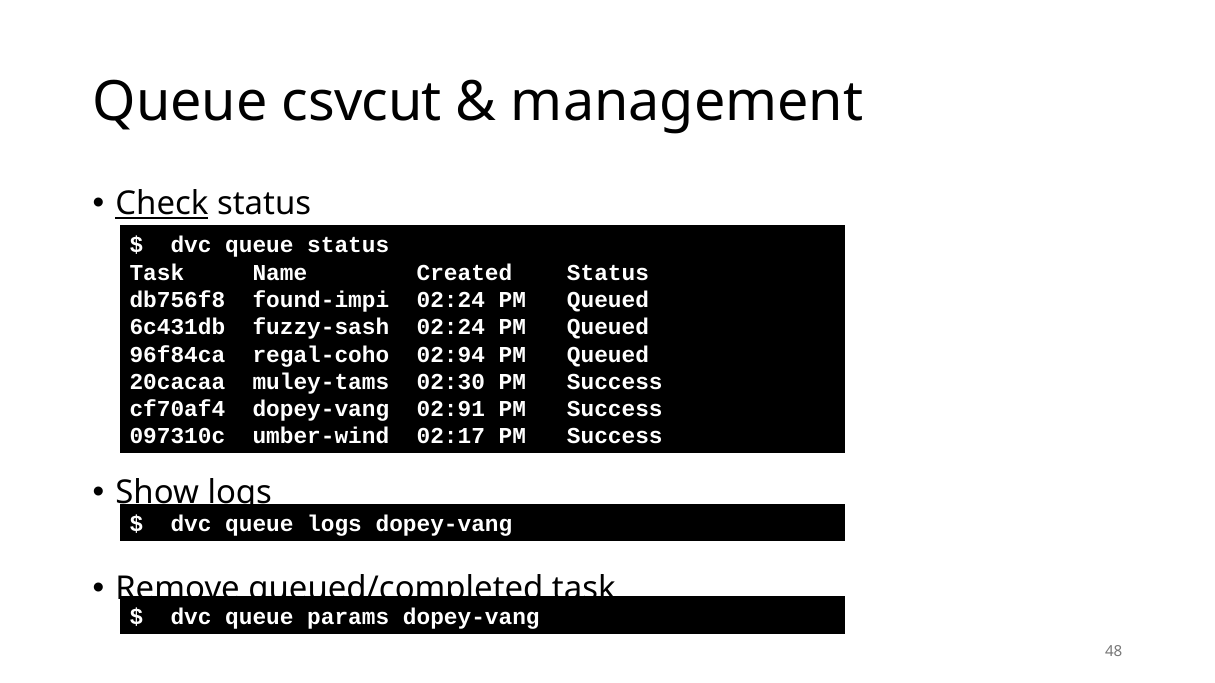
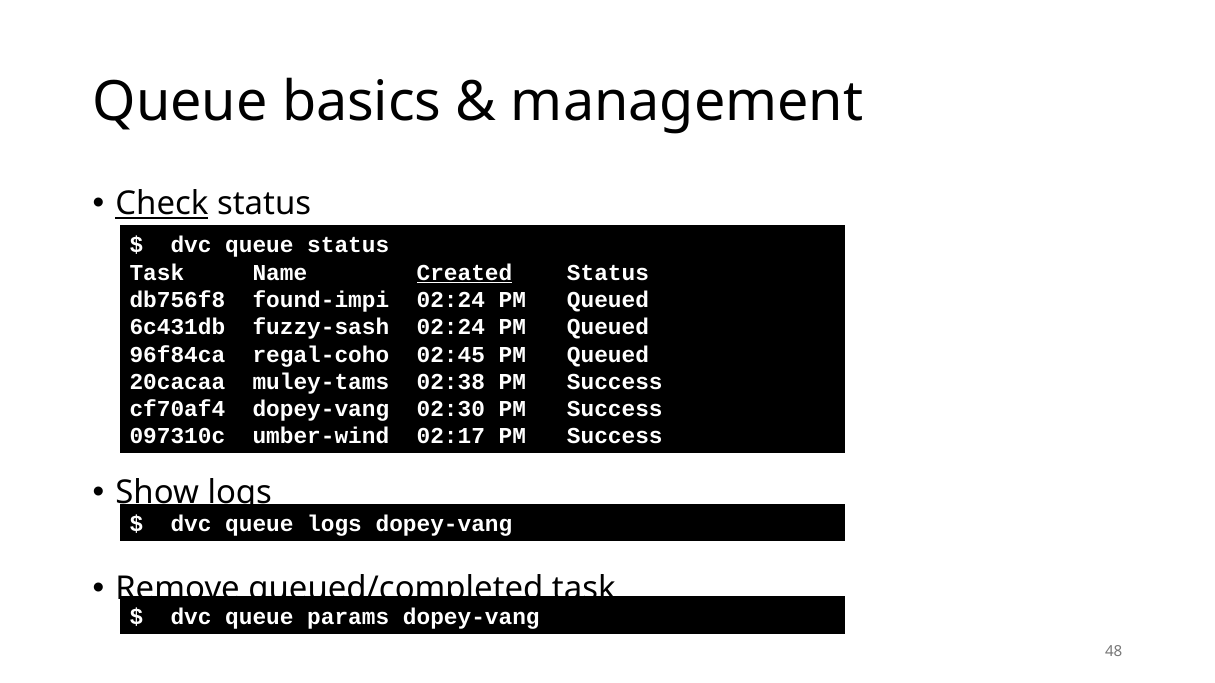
csvcut: csvcut -> basics (362, 102)
Created underline: none -> present (464, 273)
02:94: 02:94 -> 02:45 (451, 355)
02:30: 02:30 -> 02:38 (451, 382)
02:91: 02:91 -> 02:30 (451, 409)
